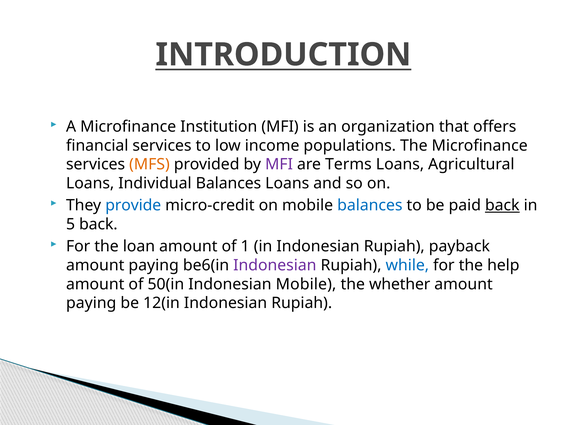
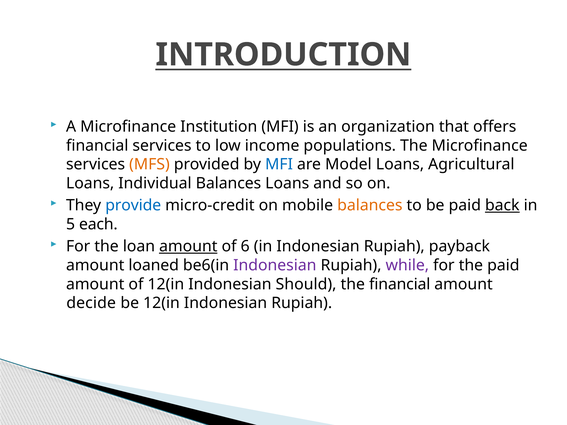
MFI colour: purple -> blue (279, 165)
Terms: Terms -> Model (348, 165)
balances colour: blue -> orange (370, 206)
5 back: back -> each (98, 224)
amount underline: none -> present (188, 246)
1: 1 -> 6 (245, 246)
paying: paying -> loaned (154, 265)
while colour: blue -> purple (407, 265)
the help: help -> paid (503, 265)
of 50(in: 50(in -> 12(in (166, 284)
Indonesian Mobile: Mobile -> Should (306, 284)
the whether: whether -> financial (400, 284)
paying: paying -> decide (91, 303)
